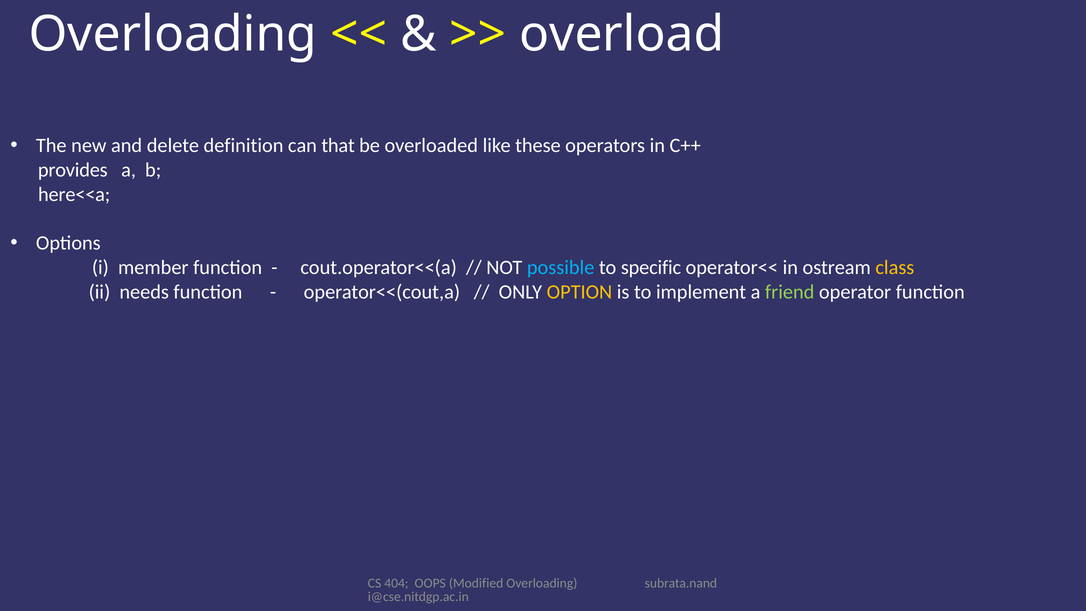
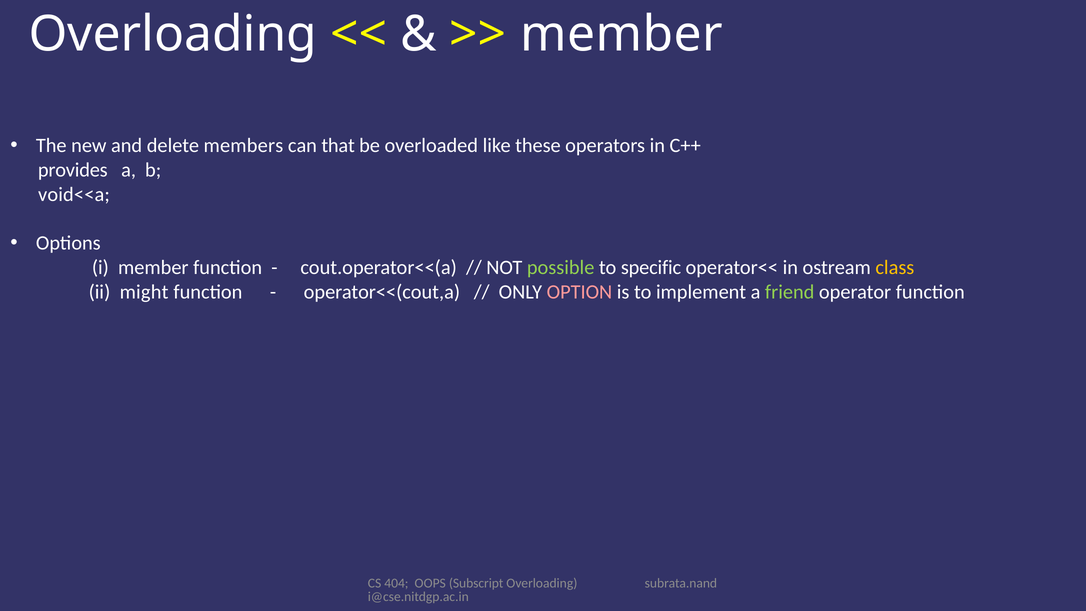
overload: overload -> member (621, 34)
definition: definition -> members (243, 145)
here<<a: here<<a -> void<<a (74, 194)
possible colour: light blue -> light green (561, 268)
needs: needs -> might (144, 292)
OPTION colour: yellow -> pink (579, 292)
Modified: Modified -> Subscript (476, 583)
